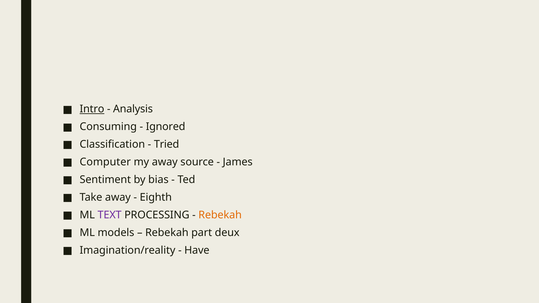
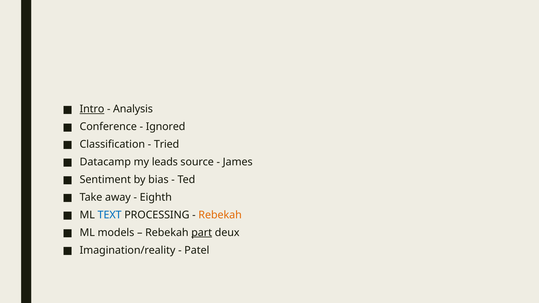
Consuming: Consuming -> Conference (108, 127)
Computer: Computer -> Datacamp (105, 162)
my away: away -> leads (165, 162)
TEXT colour: purple -> blue (110, 215)
part underline: none -> present (202, 233)
Have: Have -> Patel (197, 250)
